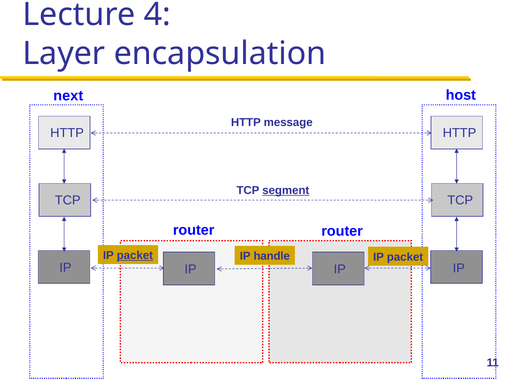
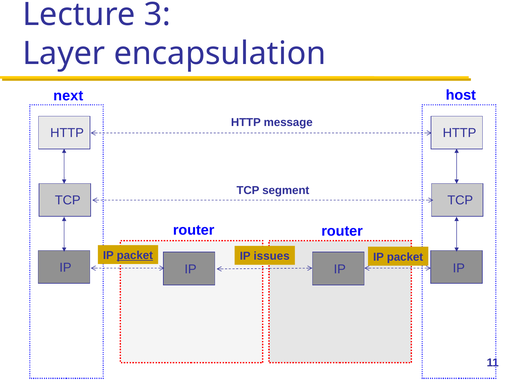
4: 4 -> 3 (157, 15)
segment underline: present -> none (286, 190)
handle: handle -> issues (272, 256)
